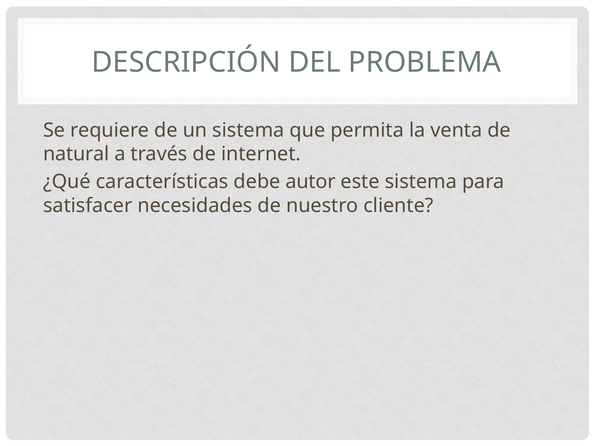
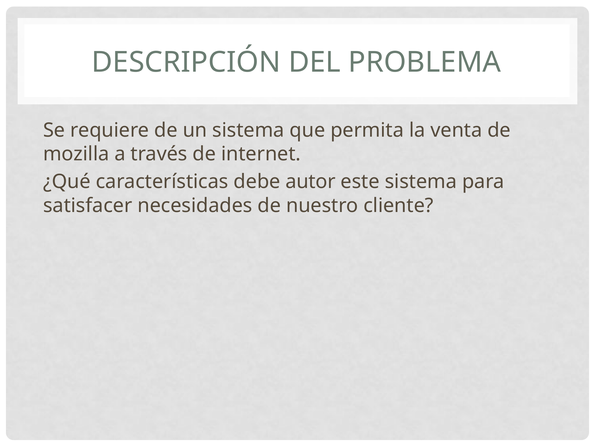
natural: natural -> mozilla (76, 154)
